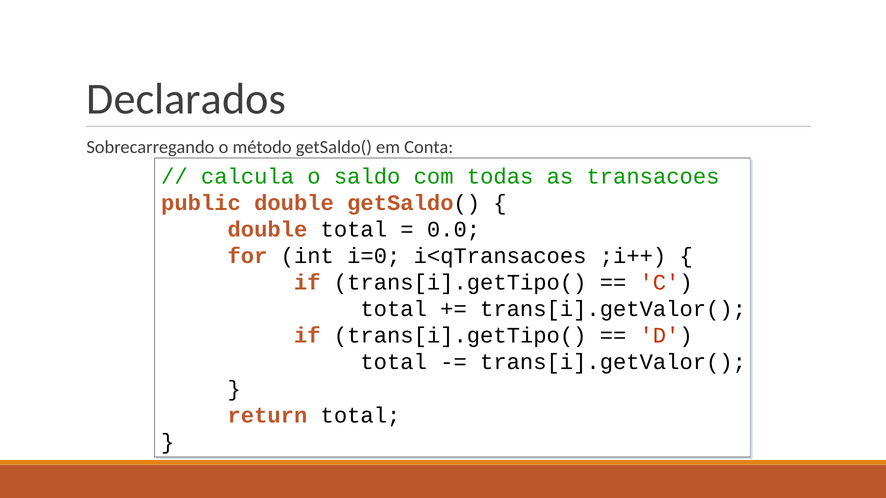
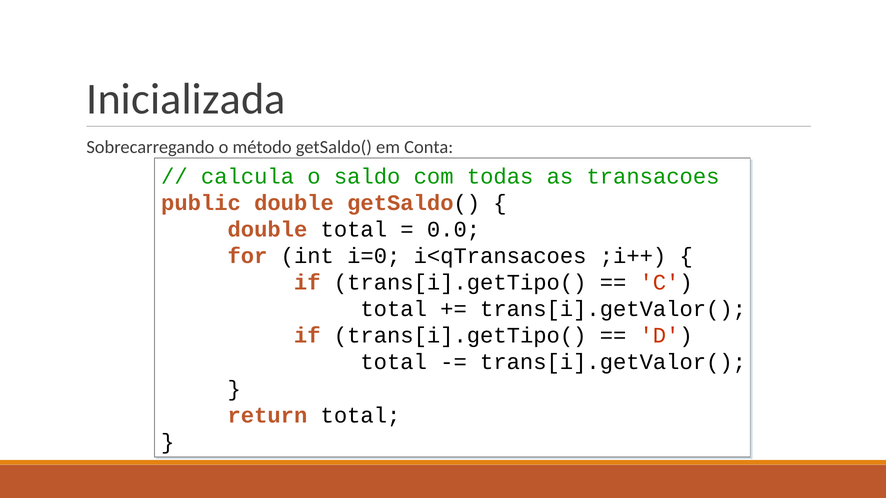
Declarados: Declarados -> Inicializada (186, 99)
